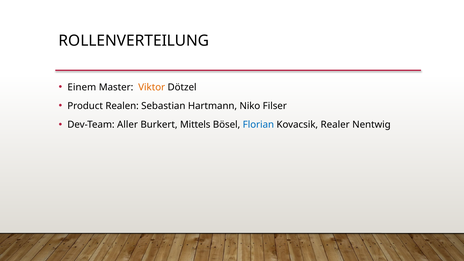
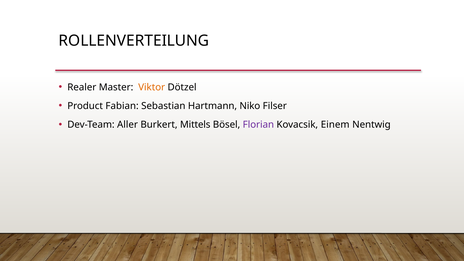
Einem: Einem -> Realer (82, 87)
Realen: Realen -> Fabian (122, 106)
Florian colour: blue -> purple (258, 125)
Realer: Realer -> Einem (335, 125)
